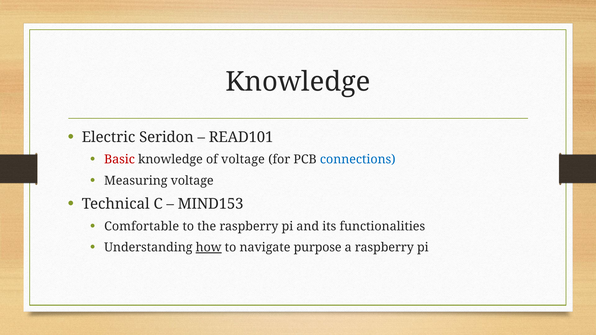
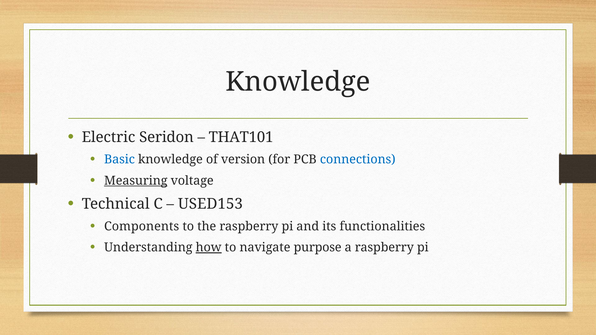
READ101: READ101 -> THAT101 (241, 137)
Basic colour: red -> blue (119, 160)
of voltage: voltage -> version (243, 160)
Measuring underline: none -> present (136, 181)
MIND153: MIND153 -> USED153 (210, 204)
Comfortable: Comfortable -> Components (142, 227)
